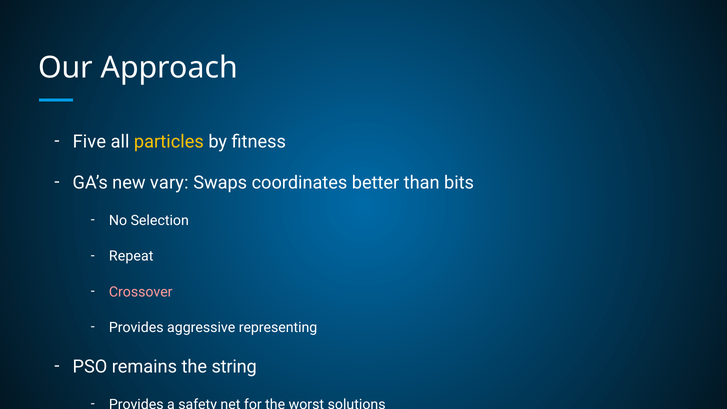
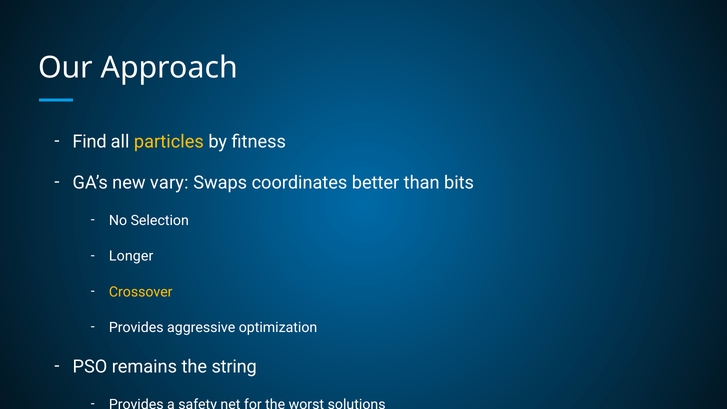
Five: Five -> Find (90, 142)
Repeat: Repeat -> Longer (131, 256)
Crossover colour: pink -> yellow (141, 292)
representing: representing -> optimization (278, 327)
